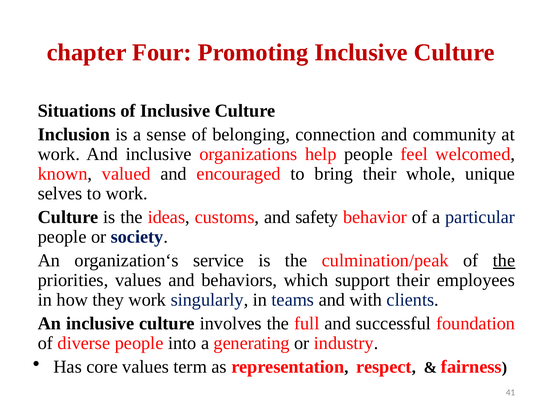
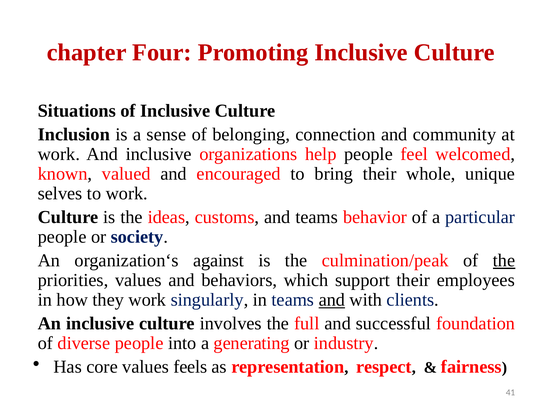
and safety: safety -> teams (317, 217)
service: service -> against (219, 260)
and underline: none -> present (332, 300)
term: term -> feels (190, 367)
